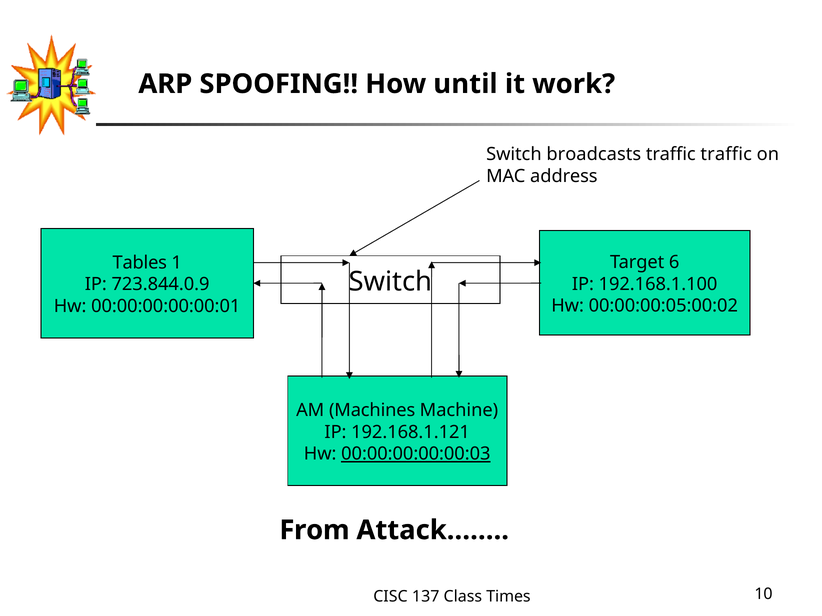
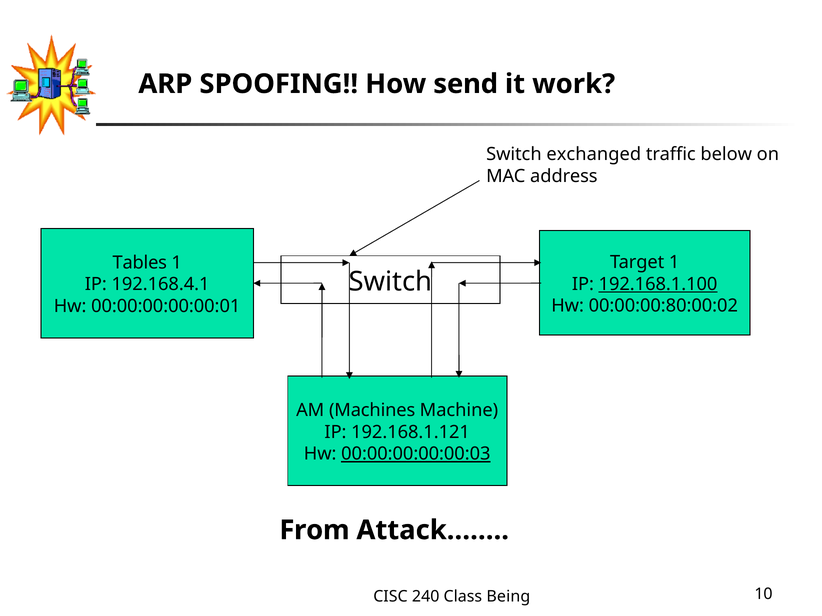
until: until -> send (466, 84)
broadcasts: broadcasts -> exchanged (594, 155)
traffic traffic: traffic -> below (726, 155)
Target 6: 6 -> 1 (674, 262)
192.168.1.100 underline: none -> present (658, 284)
723.844.0.9: 723.844.0.9 -> 192.168.4.1 (161, 285)
00:00:00:05:00:02: 00:00:00:05:00:02 -> 00:00:00:80:00:02 (663, 306)
137: 137 -> 240 (426, 597)
Times: Times -> Being (508, 597)
